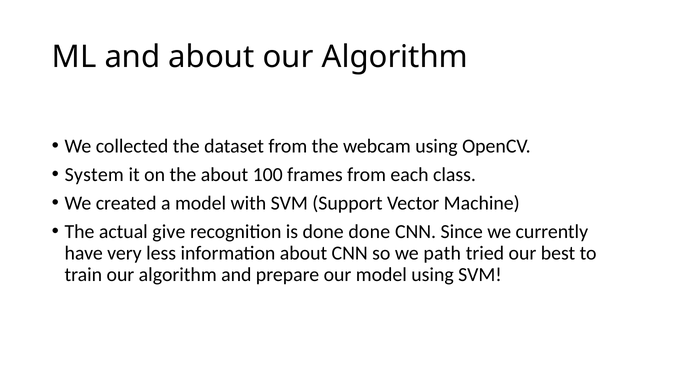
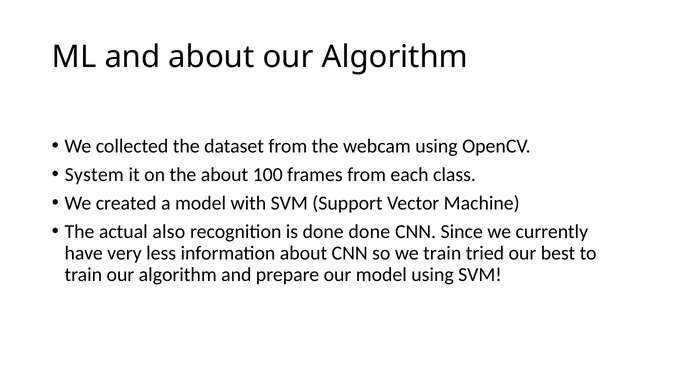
give: give -> also (169, 231)
we path: path -> train (442, 253)
